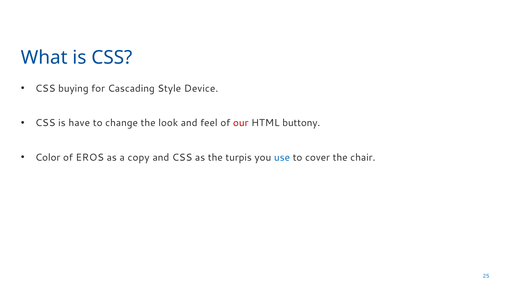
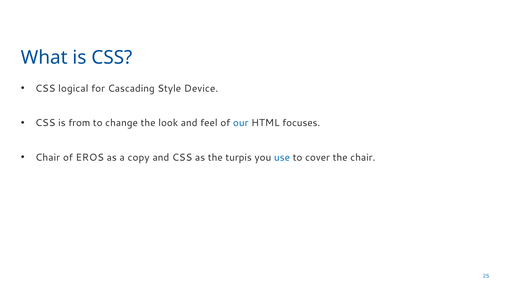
buying: buying -> logical (73, 89)
have: have -> from (79, 123)
our colour: red -> blue (241, 123)
buttony: buttony -> focuses (301, 123)
Color: Color -> Chair (48, 158)
